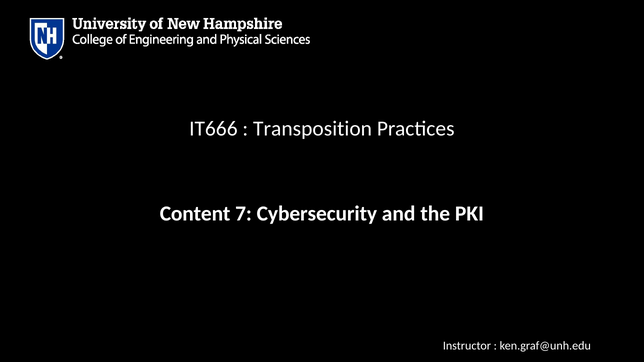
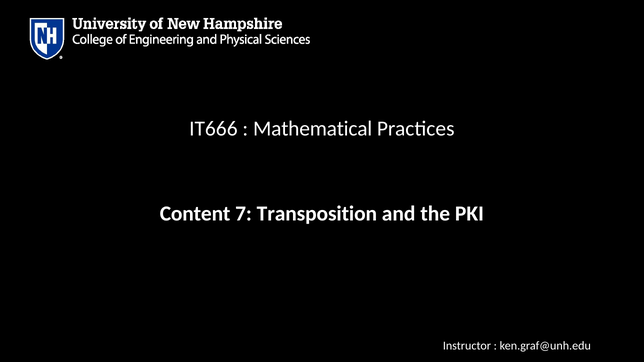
Transposition: Transposition -> Mathematical (313, 129)
Cybersecurity: Cybersecurity -> Transposition (317, 214)
